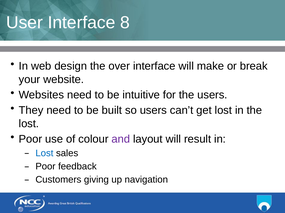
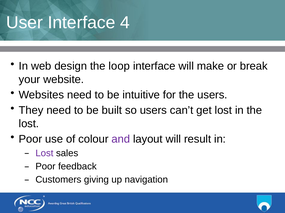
8: 8 -> 4 (125, 23)
over: over -> loop (119, 66)
Lost colour: blue -> purple (44, 154)
